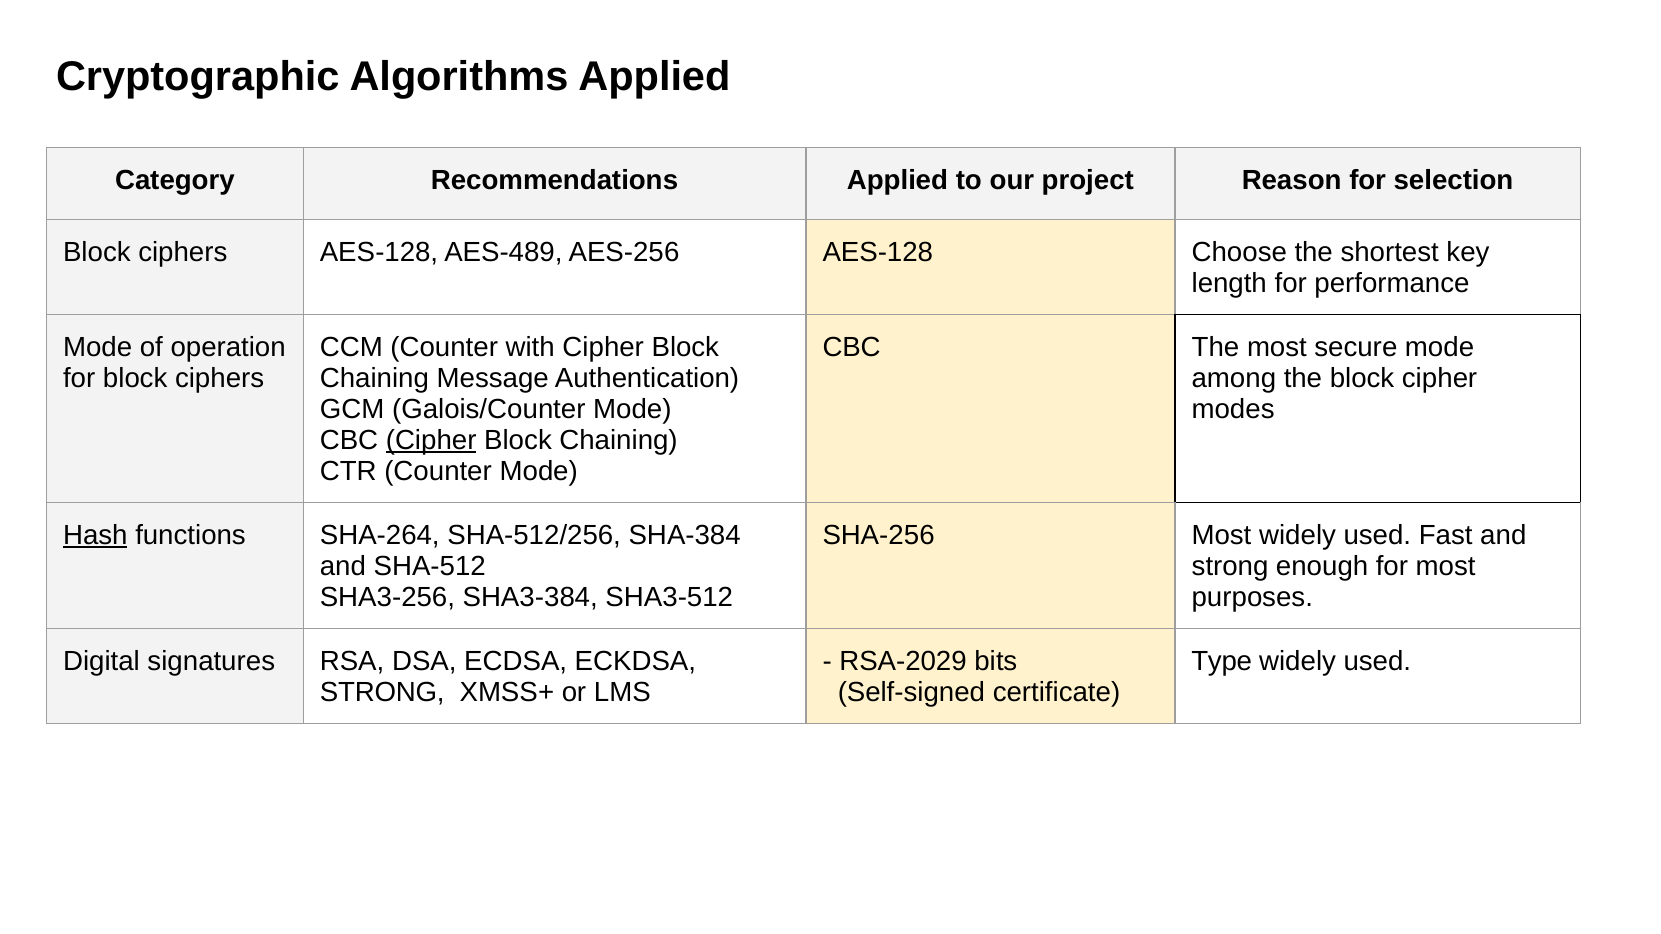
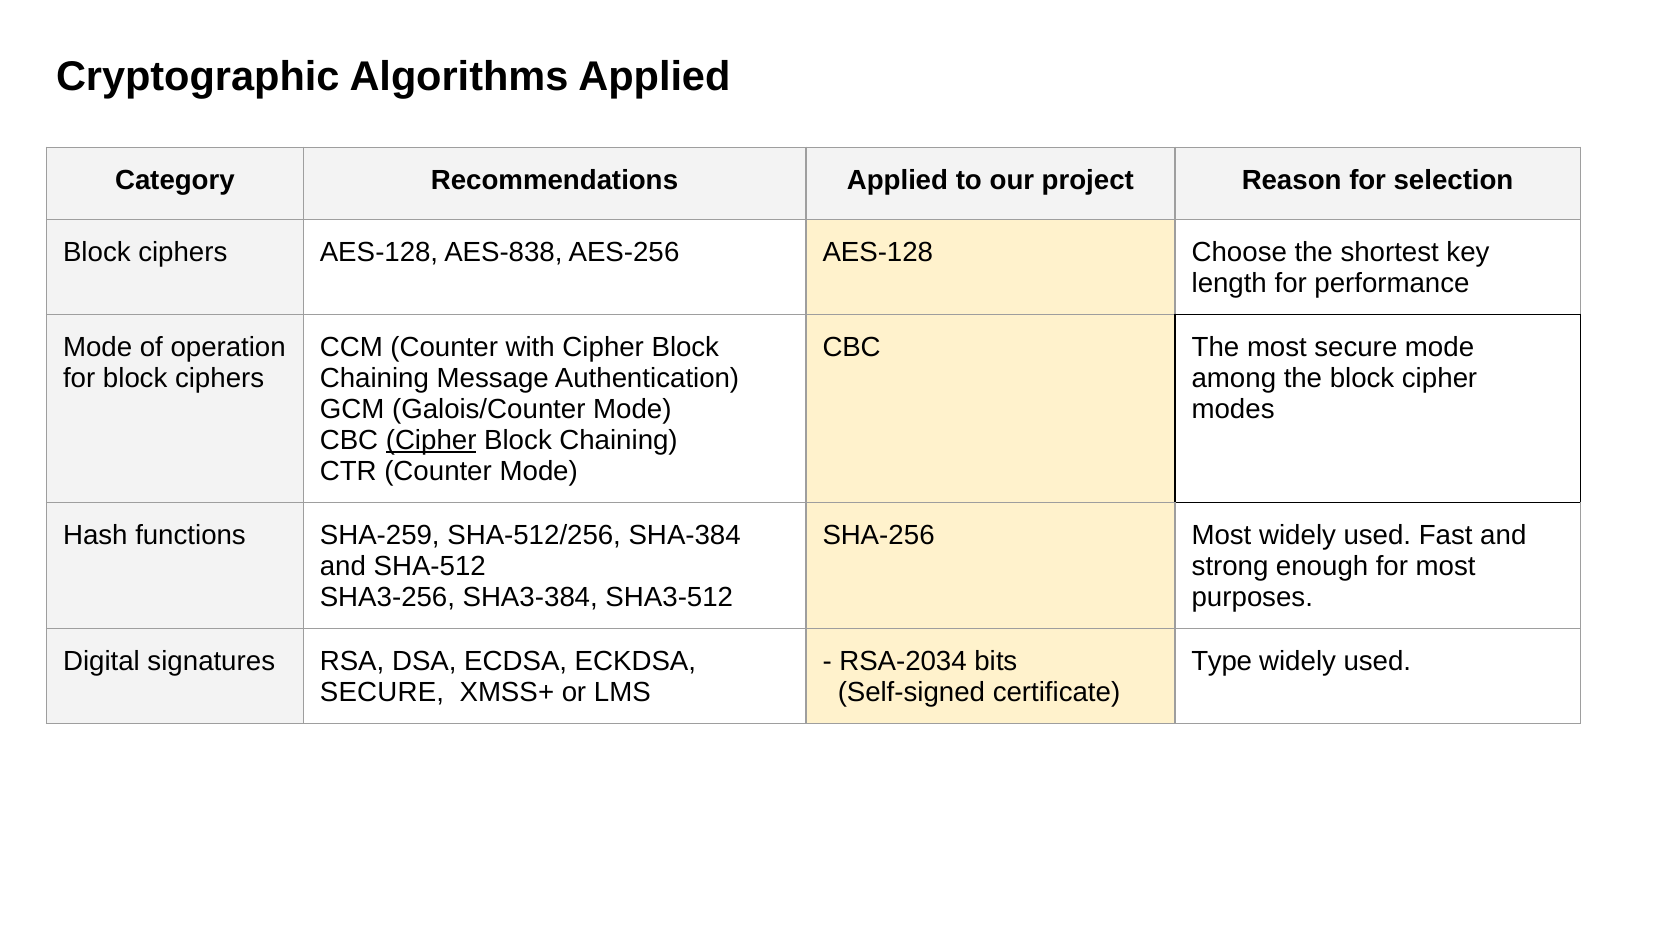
AES-489: AES-489 -> AES-838 (503, 252)
Hash underline: present -> none (95, 535)
SHA-264: SHA-264 -> SHA-259 (380, 535)
RSA-2029: RSA-2029 -> RSA-2034 (903, 661)
STRONG: STRONG -> SECURE (382, 692)
